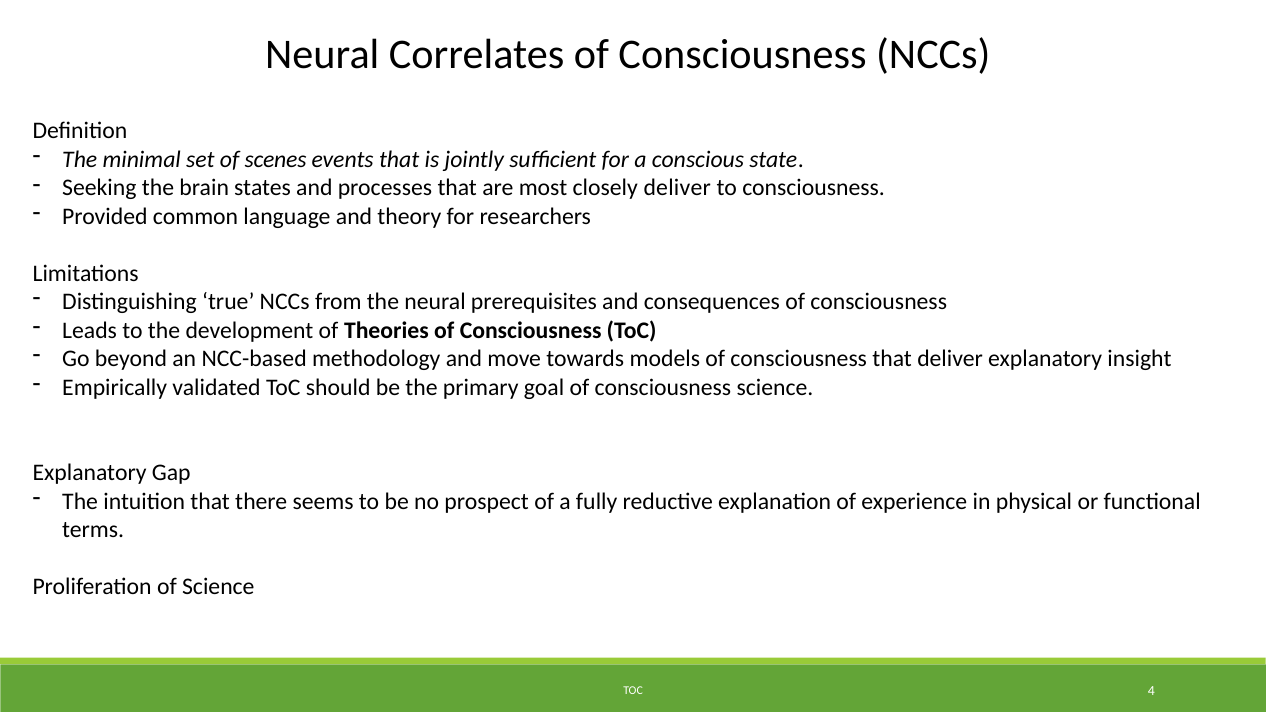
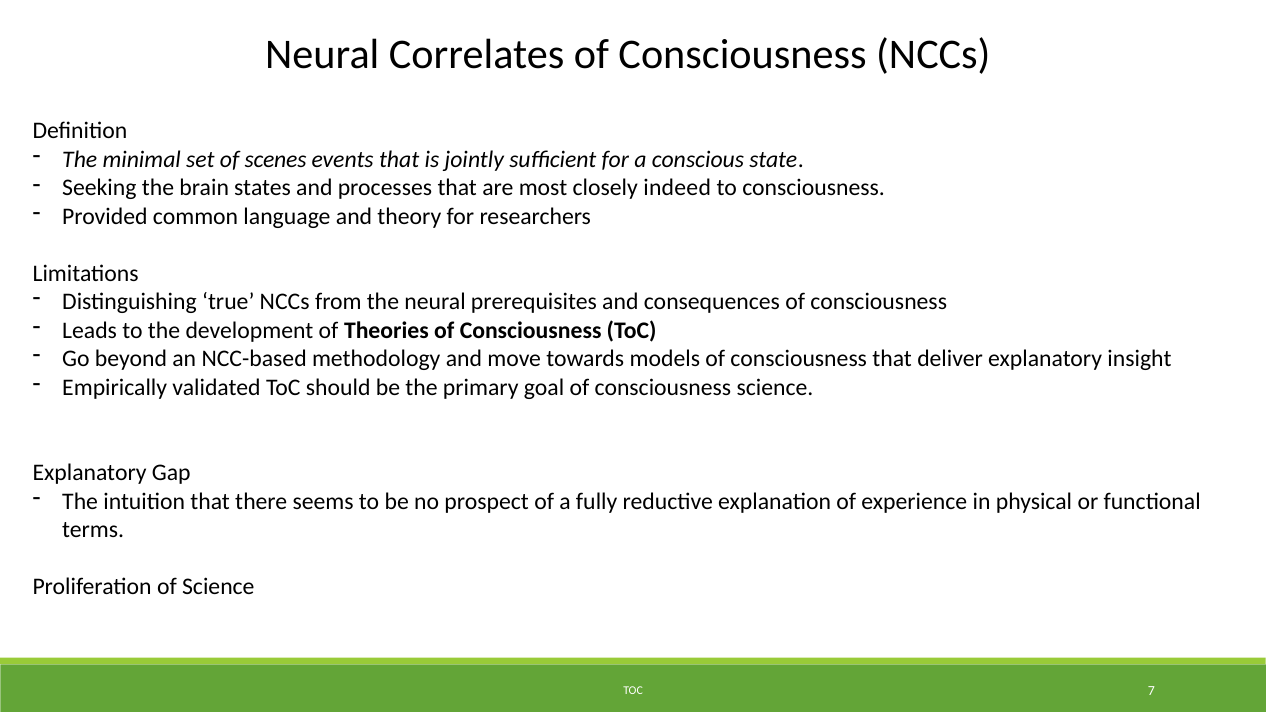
closely deliver: deliver -> indeed (677, 188)
4: 4 -> 7 (1151, 691)
